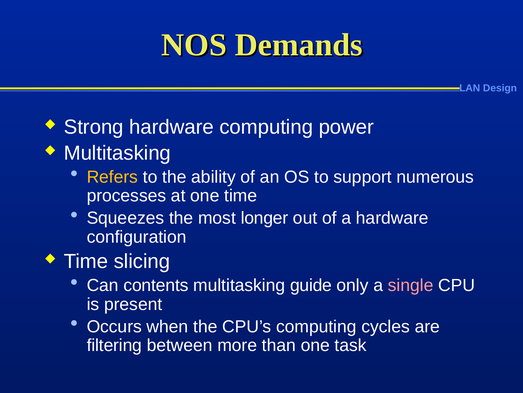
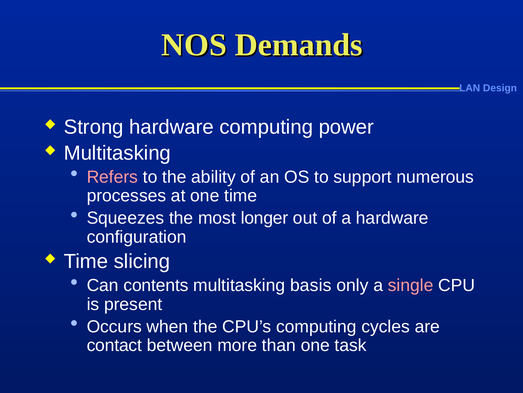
Refers colour: yellow -> pink (112, 177)
guide: guide -> basis (311, 285)
filtering: filtering -> contact (114, 345)
